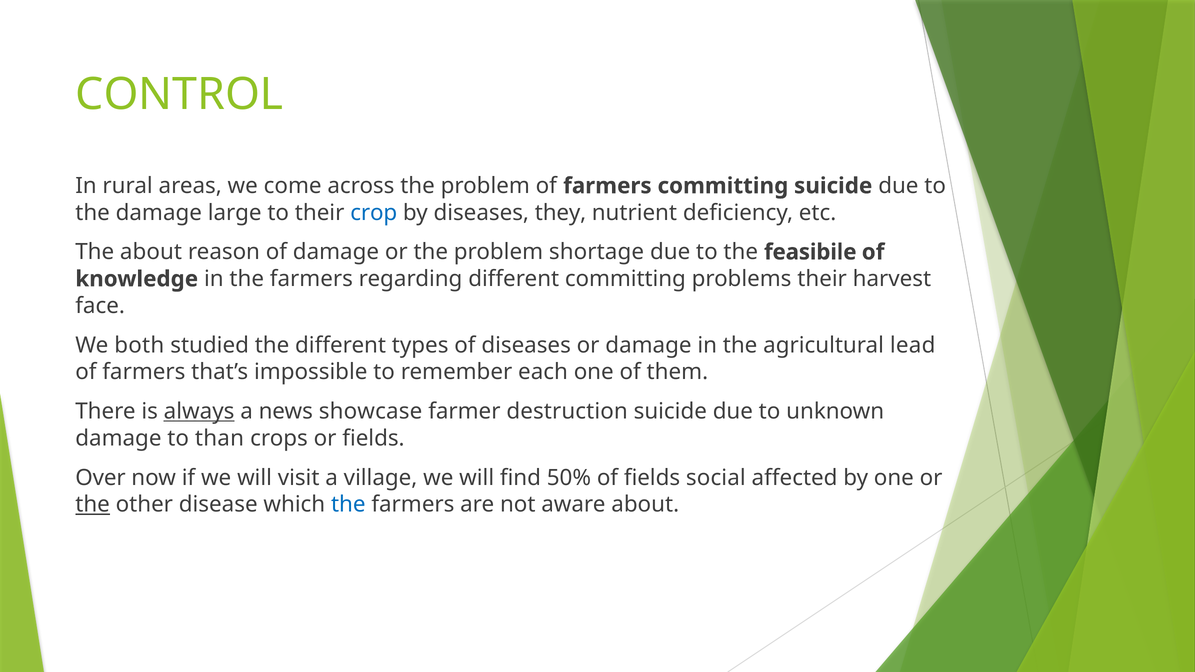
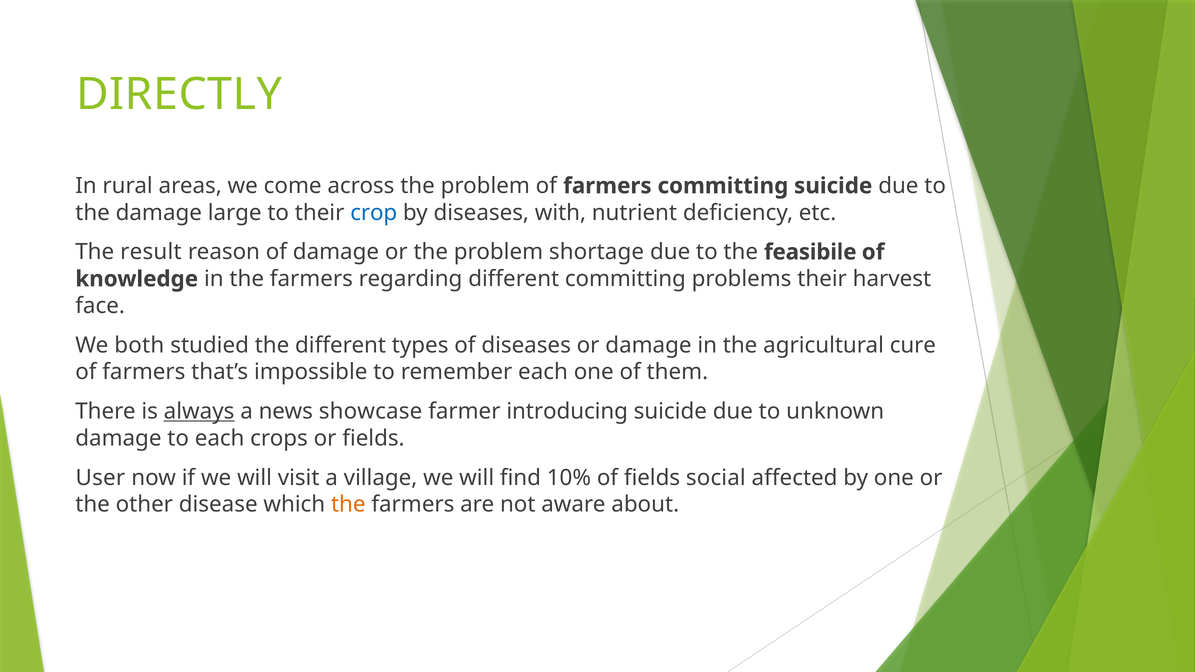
CONTROL: CONTROL -> DIRECTLY (179, 94)
they: they -> with (560, 213)
The about: about -> result (151, 252)
lead: lead -> cure (913, 345)
destruction: destruction -> introducing (567, 412)
to than: than -> each (220, 438)
Over: Over -> User (100, 478)
50%: 50% -> 10% (569, 478)
the underline: present -> none (93, 505)
the colour: blue -> orange (348, 505)
